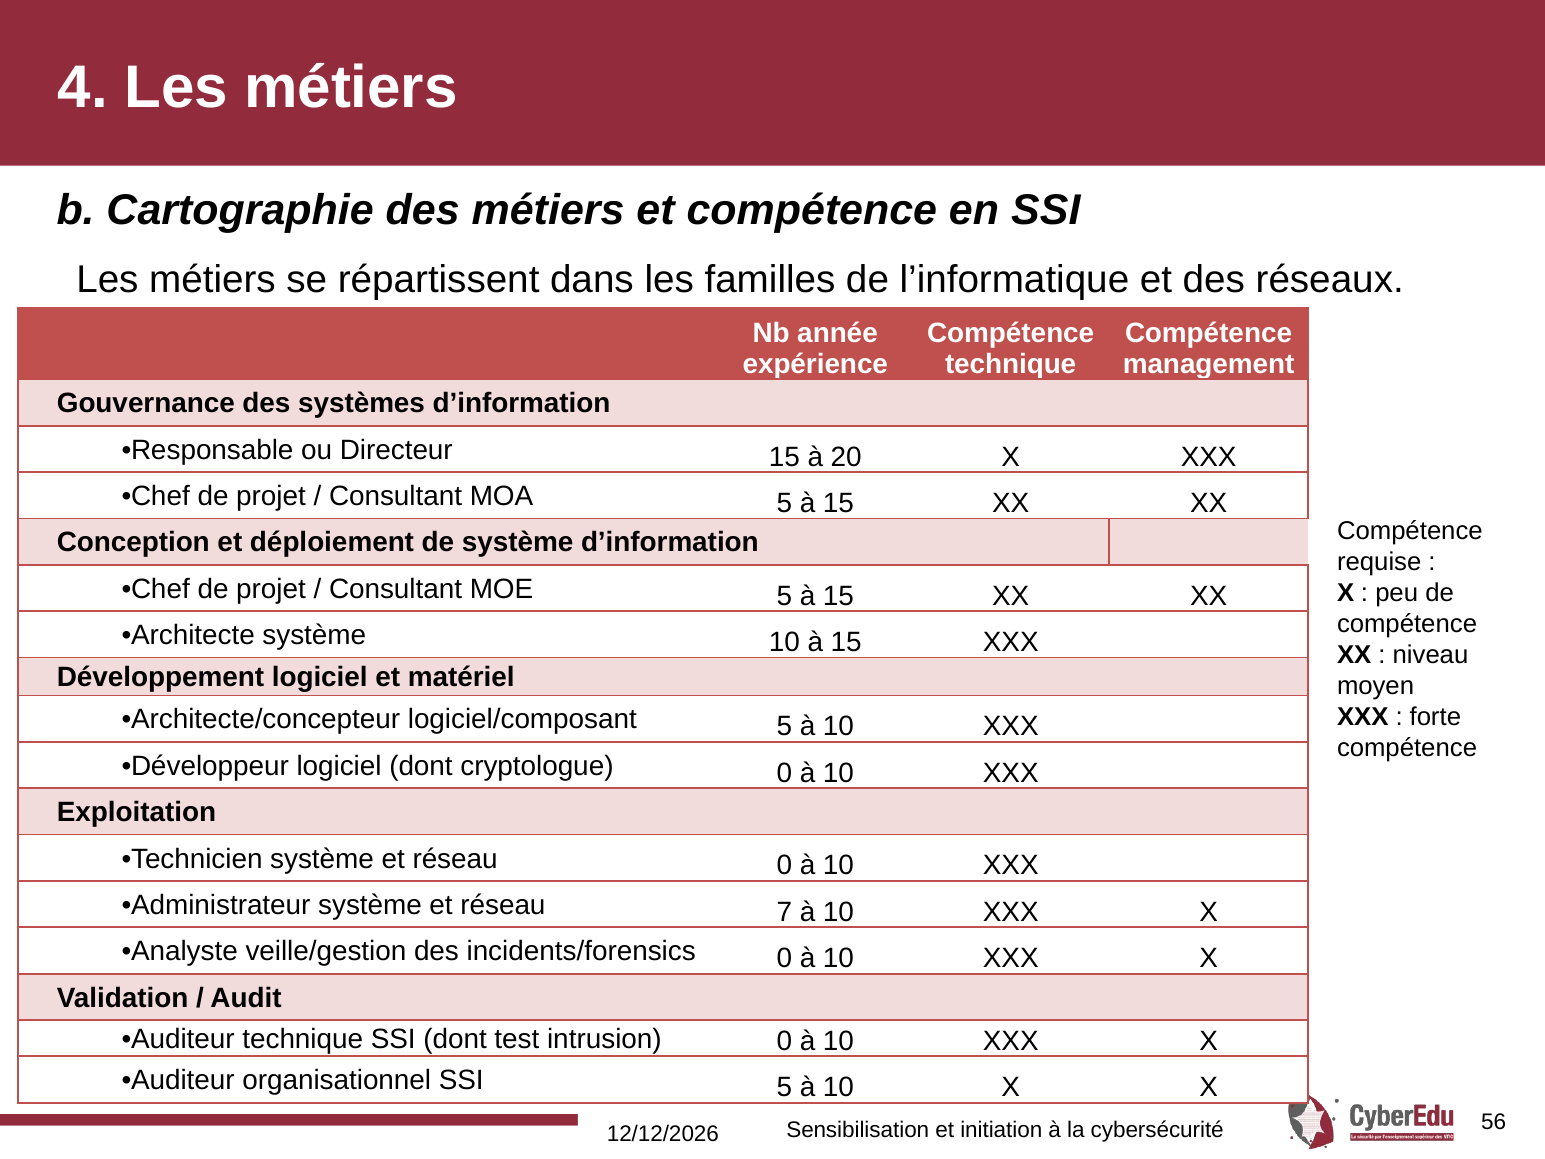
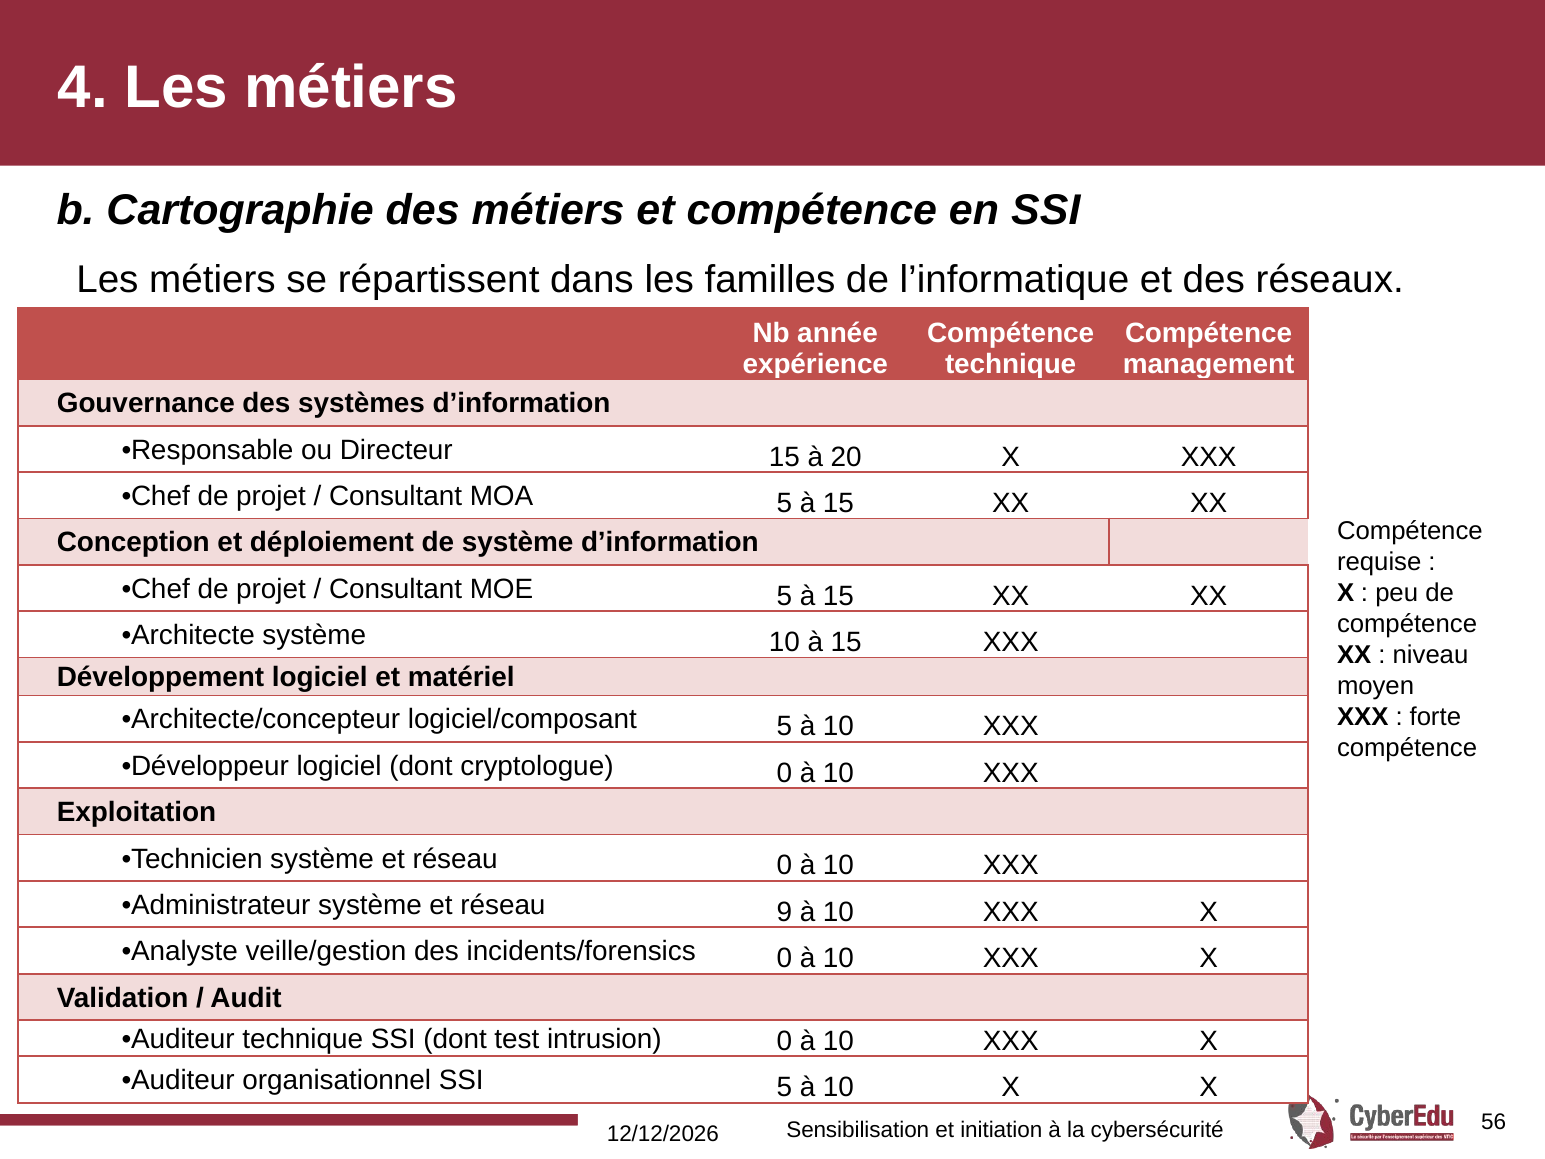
7: 7 -> 9 (784, 912)
